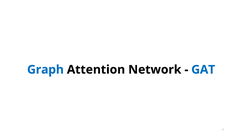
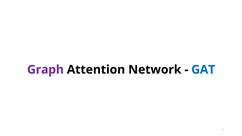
Graph colour: blue -> purple (45, 70)
